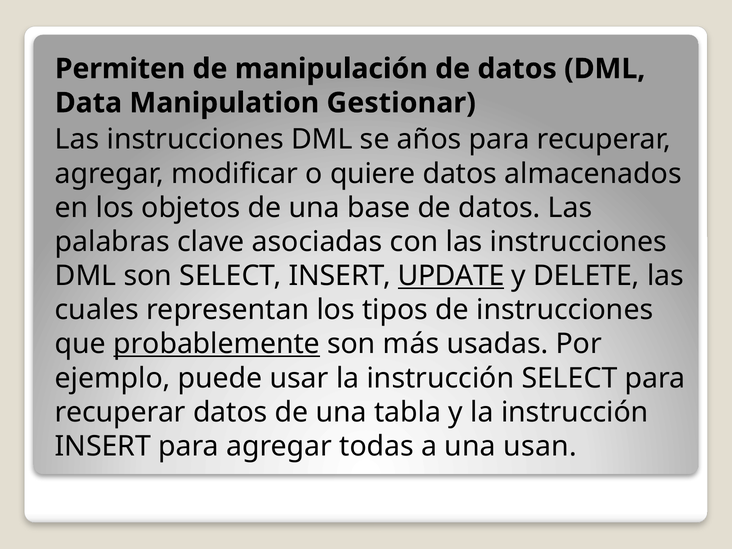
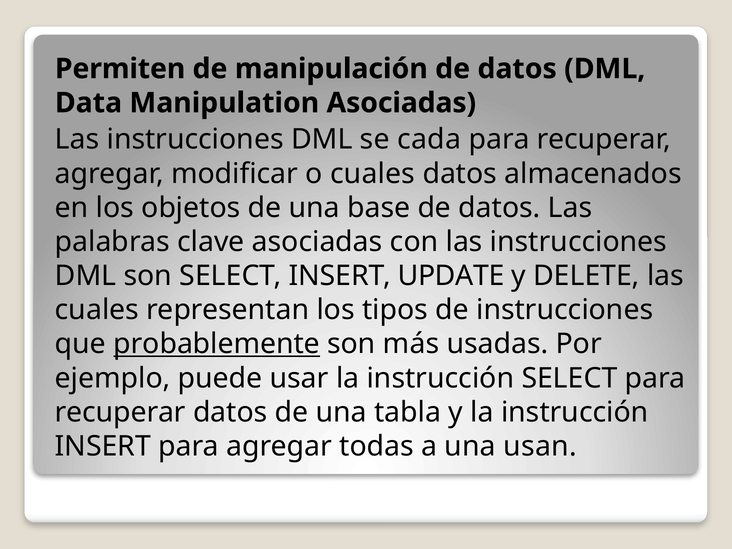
Manipulation Gestionar: Gestionar -> Asociadas (401, 103)
años: años -> cada (429, 140)
o quiere: quiere -> cuales (373, 174)
UPDATE underline: present -> none (451, 276)
